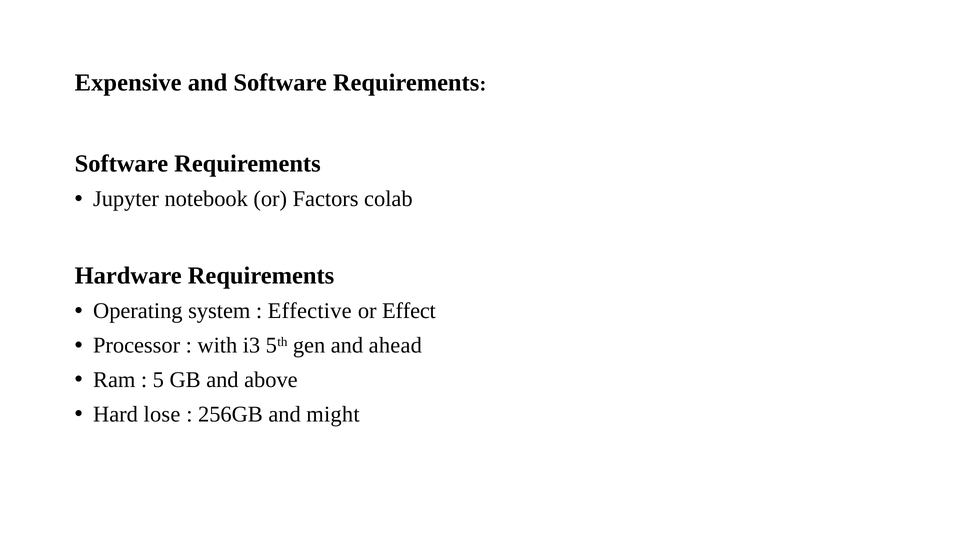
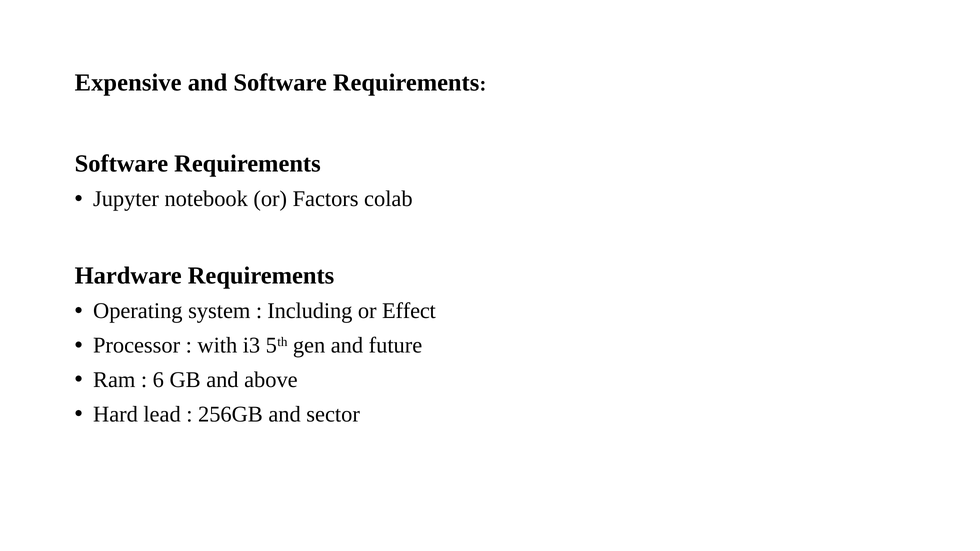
Effective: Effective -> Including (310, 311)
ahead: ahead -> future (395, 346)
5: 5 -> 6 (158, 380)
lose: lose -> lead (162, 414)
might: might -> sector (333, 414)
